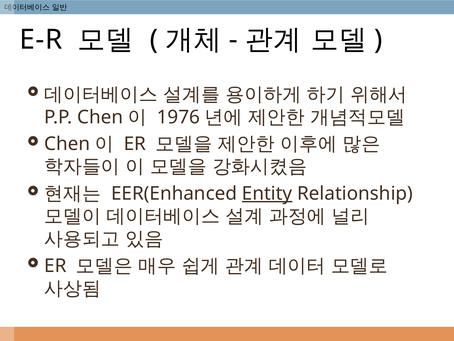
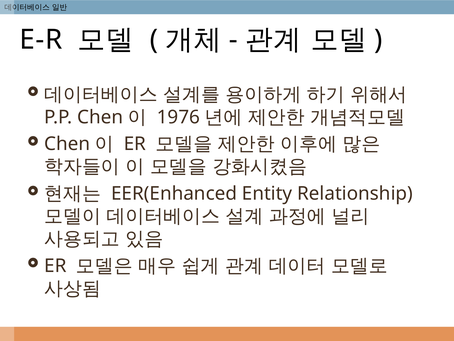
Entity underline: present -> none (267, 193)
